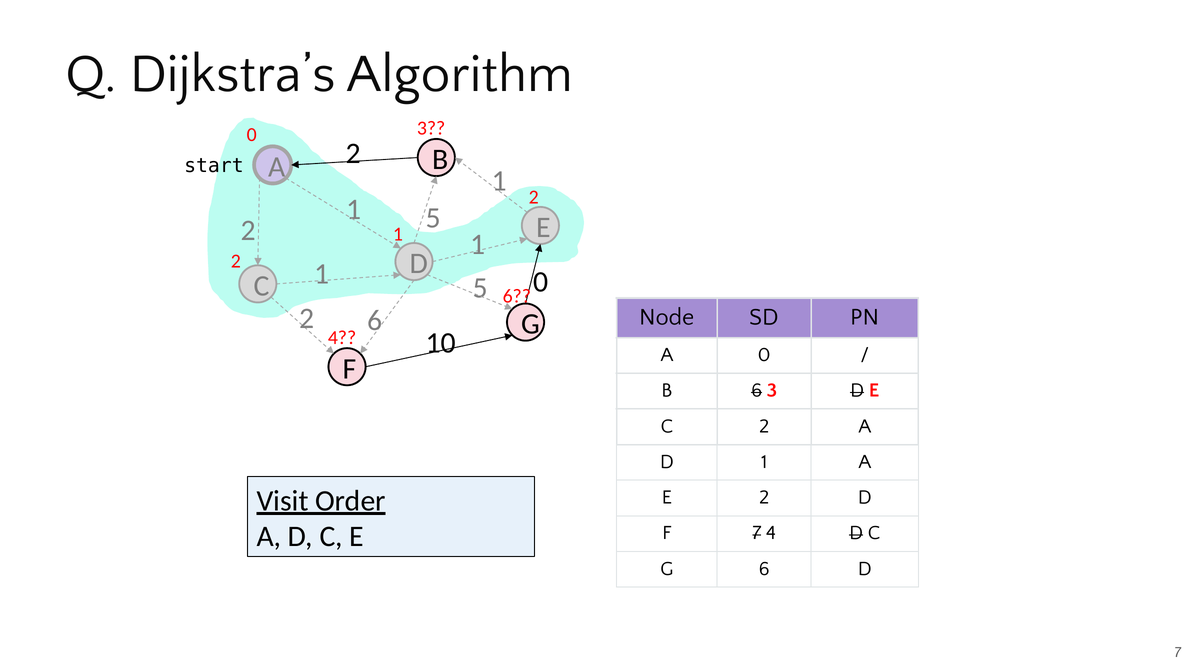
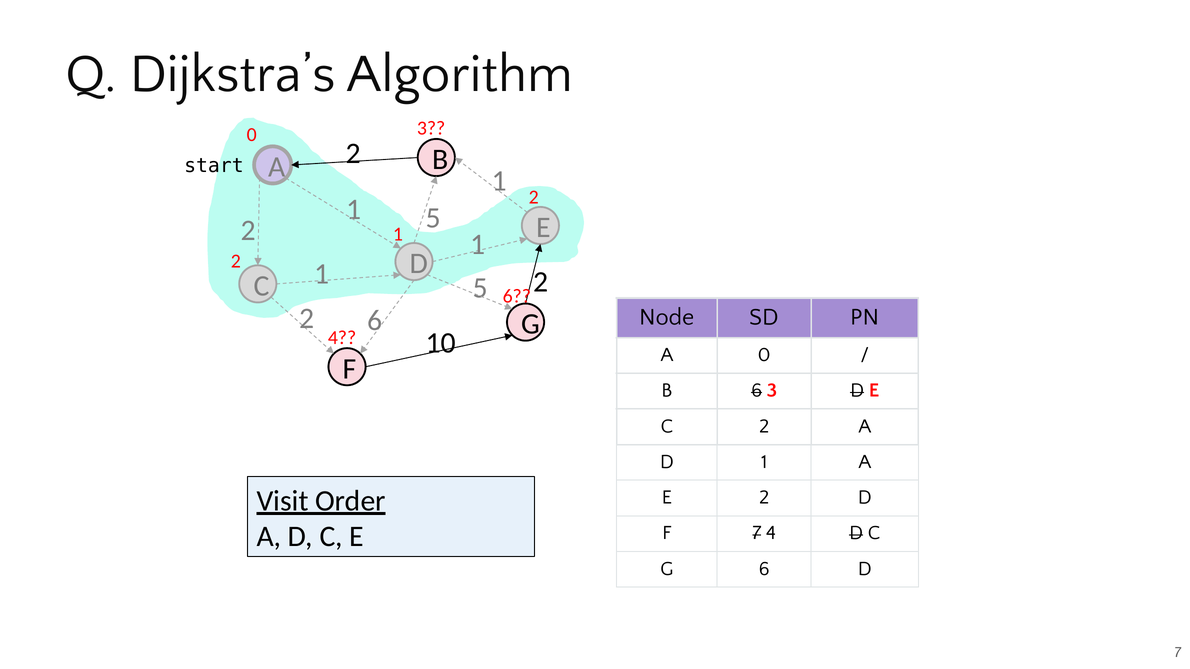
5 0: 0 -> 2 (541, 282)
